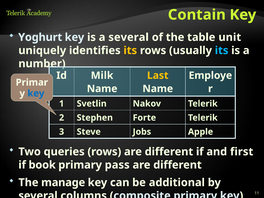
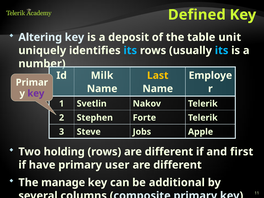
Contain: Contain -> Defined (197, 15)
Yoghurt: Yoghurt -> Altering (40, 37)
a several: several -> deposit (129, 37)
its colour: yellow -> light blue (130, 50)
key colour: blue -> purple (36, 93)
queries: queries -> holding (64, 152)
book: book -> have (42, 165)
pass: pass -> user (117, 165)
